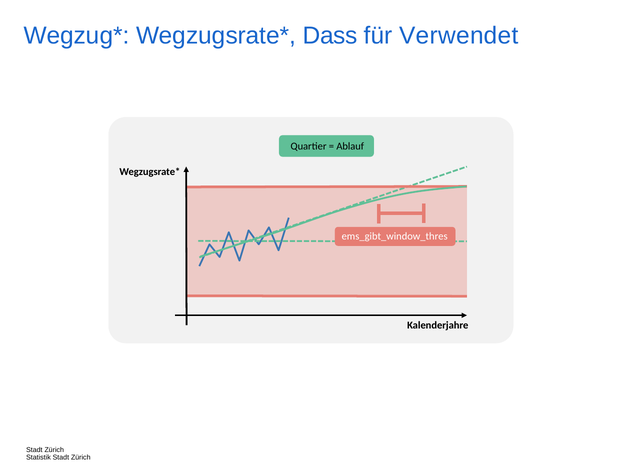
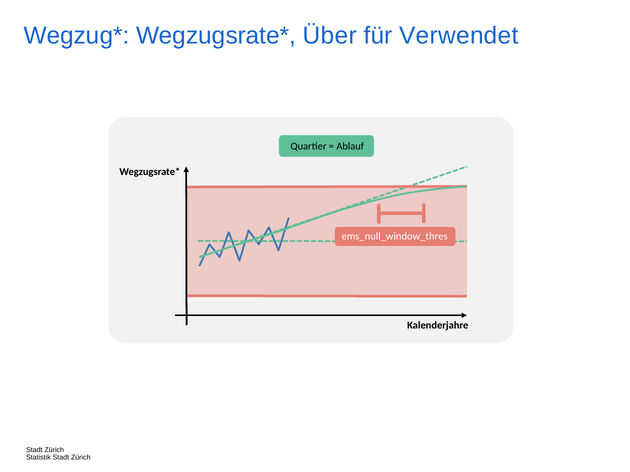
Dass: Dass -> Über (330, 36)
ems_gibt_window_thres: ems_gibt_window_thres -> ems_null_window_thres (395, 236)
